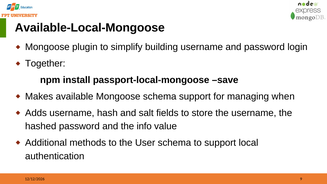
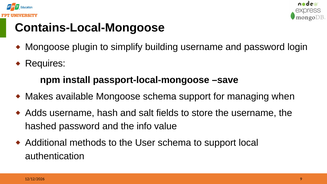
Available-Local-Mongoose: Available-Local-Mongoose -> Contains-Local-Mongoose (90, 28)
Together: Together -> Requires (45, 63)
